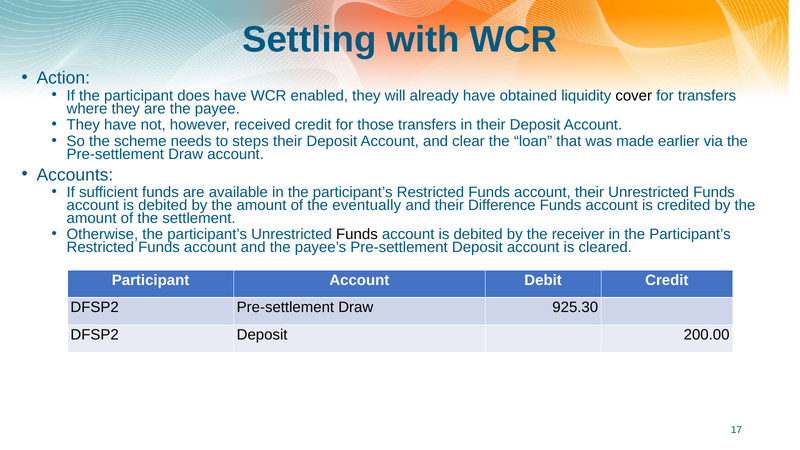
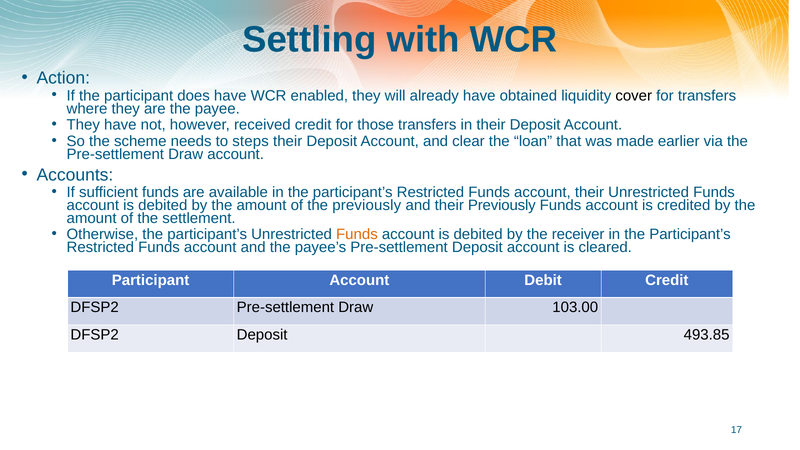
the eventually: eventually -> previously (367, 205)
their Difference: Difference -> Previously (502, 205)
Funds colour: black -> orange (357, 234)
925.30: 925.30 -> 103.00 (575, 307)
200.00: 200.00 -> 493.85 (707, 335)
